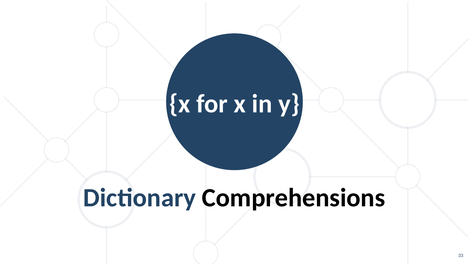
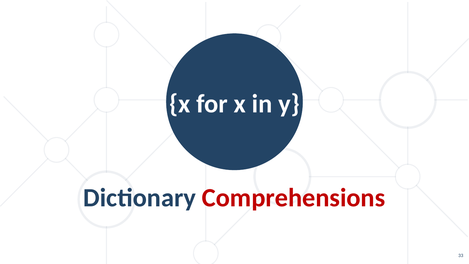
Comprehensions colour: black -> red (294, 198)
